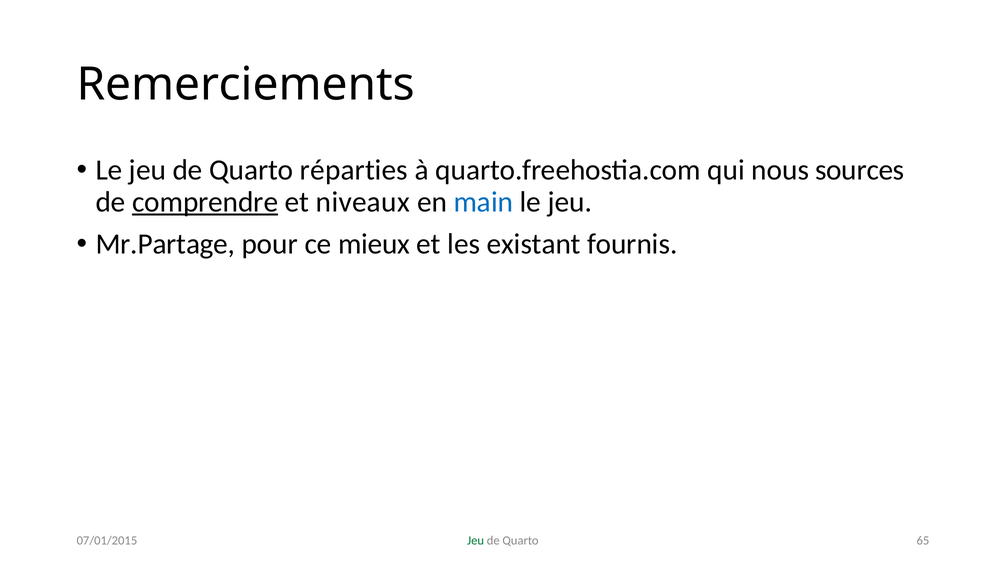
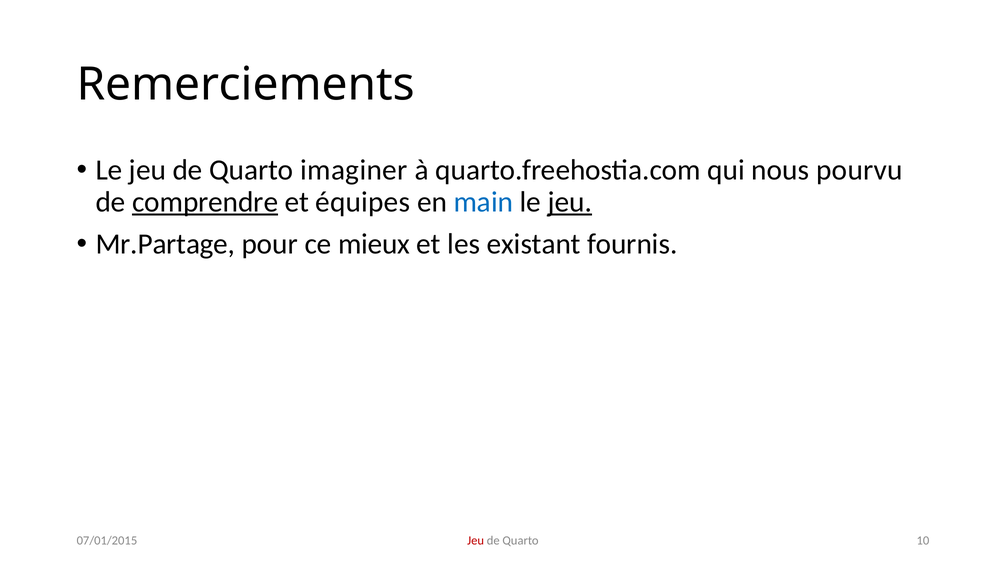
réparties: réparties -> imaginer (354, 170)
sources: sources -> pourvu (859, 170)
niveaux: niveaux -> équipes (363, 202)
jeu underline: none -> present (570, 202)
Jeu colour: green -> red (476, 540)
65: 65 -> 10 (923, 540)
